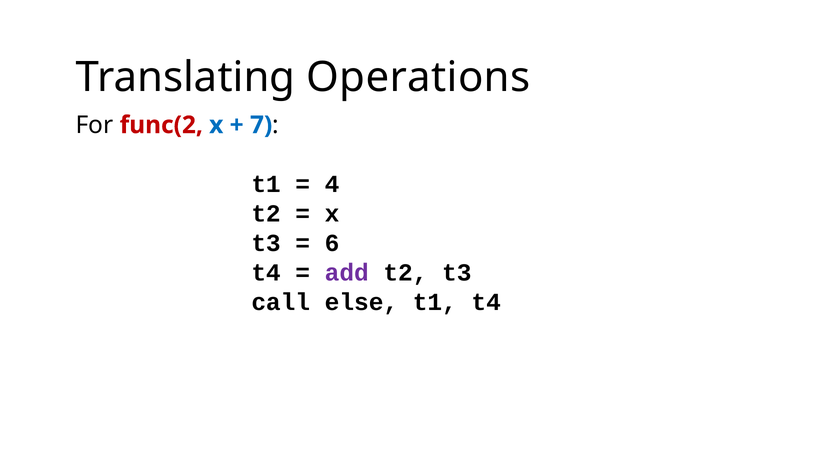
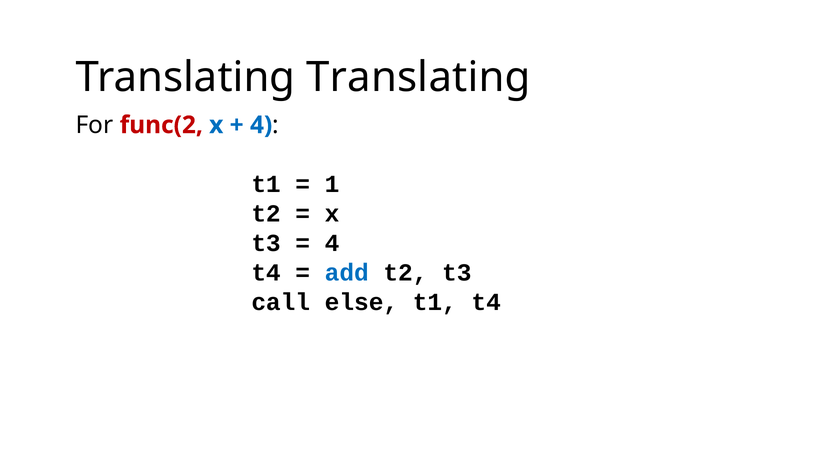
Translating Operations: Operations -> Translating (418, 77)
7: 7 -> 4 (261, 125)
4: 4 -> 1 (332, 184)
6: 6 -> 4 (332, 243)
add colour: purple -> blue (347, 272)
